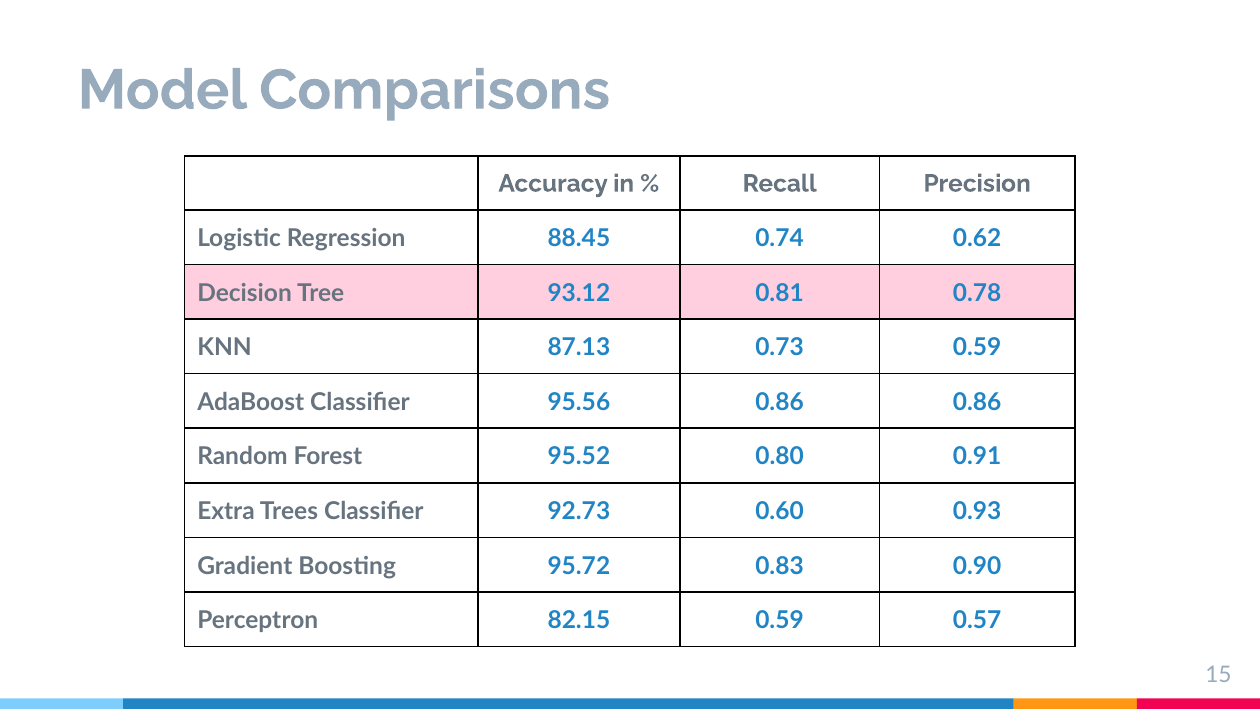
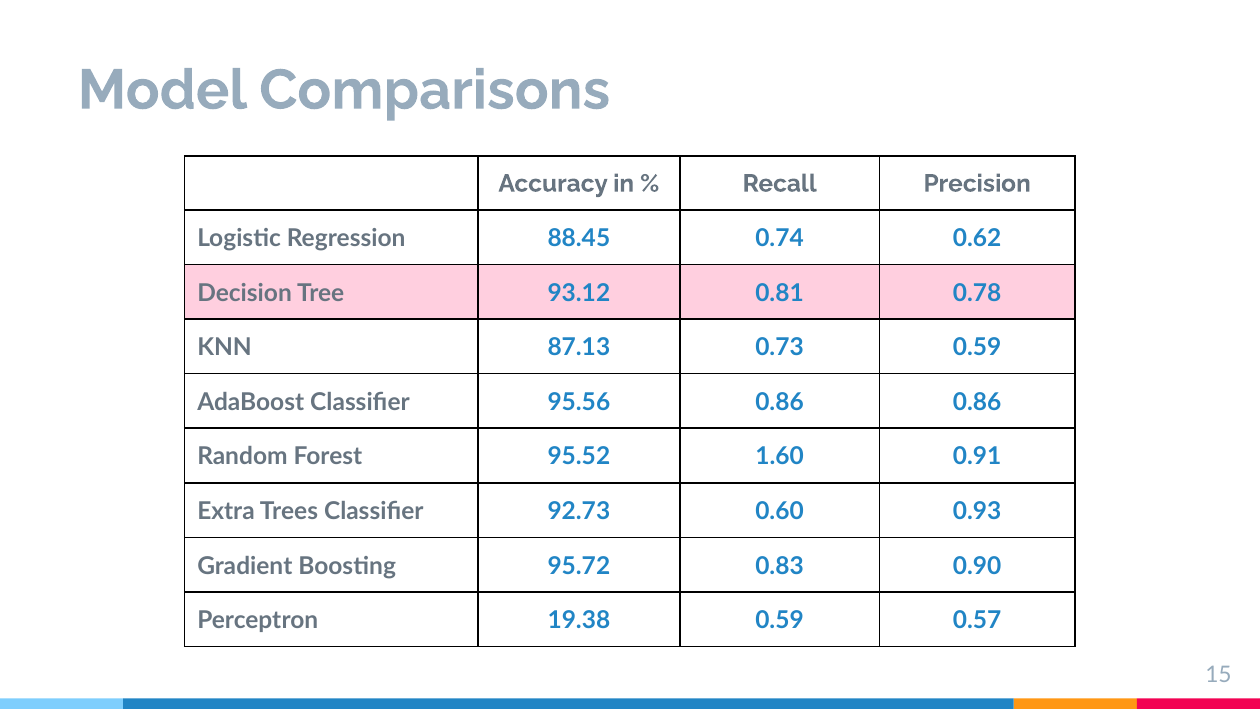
0.80: 0.80 -> 1.60 (780, 457)
82.15: 82.15 -> 19.38 (579, 620)
